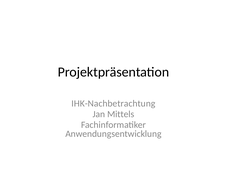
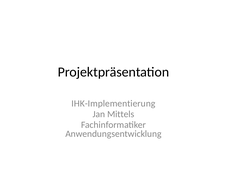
IHK-Nachbetrachtung: IHK-Nachbetrachtung -> IHK-Implementierung (113, 104)
